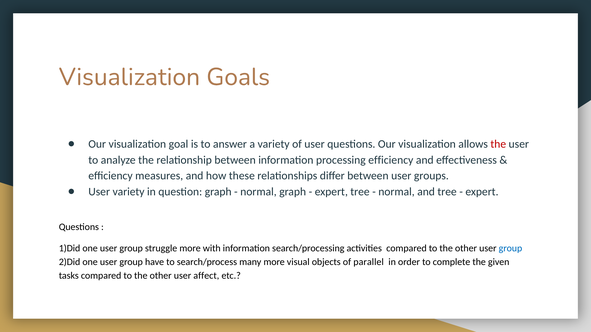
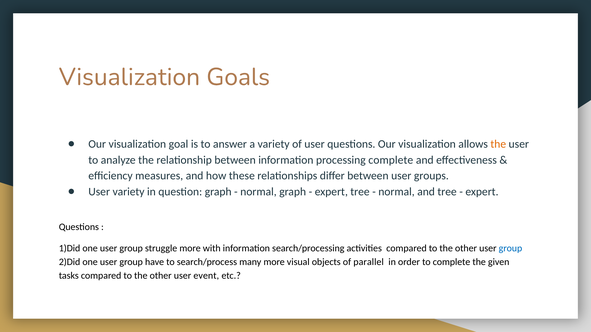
the colour: red -> orange (498, 144)
processing efficiency: efficiency -> complete (391, 160)
affect: affect -> event (206, 276)
